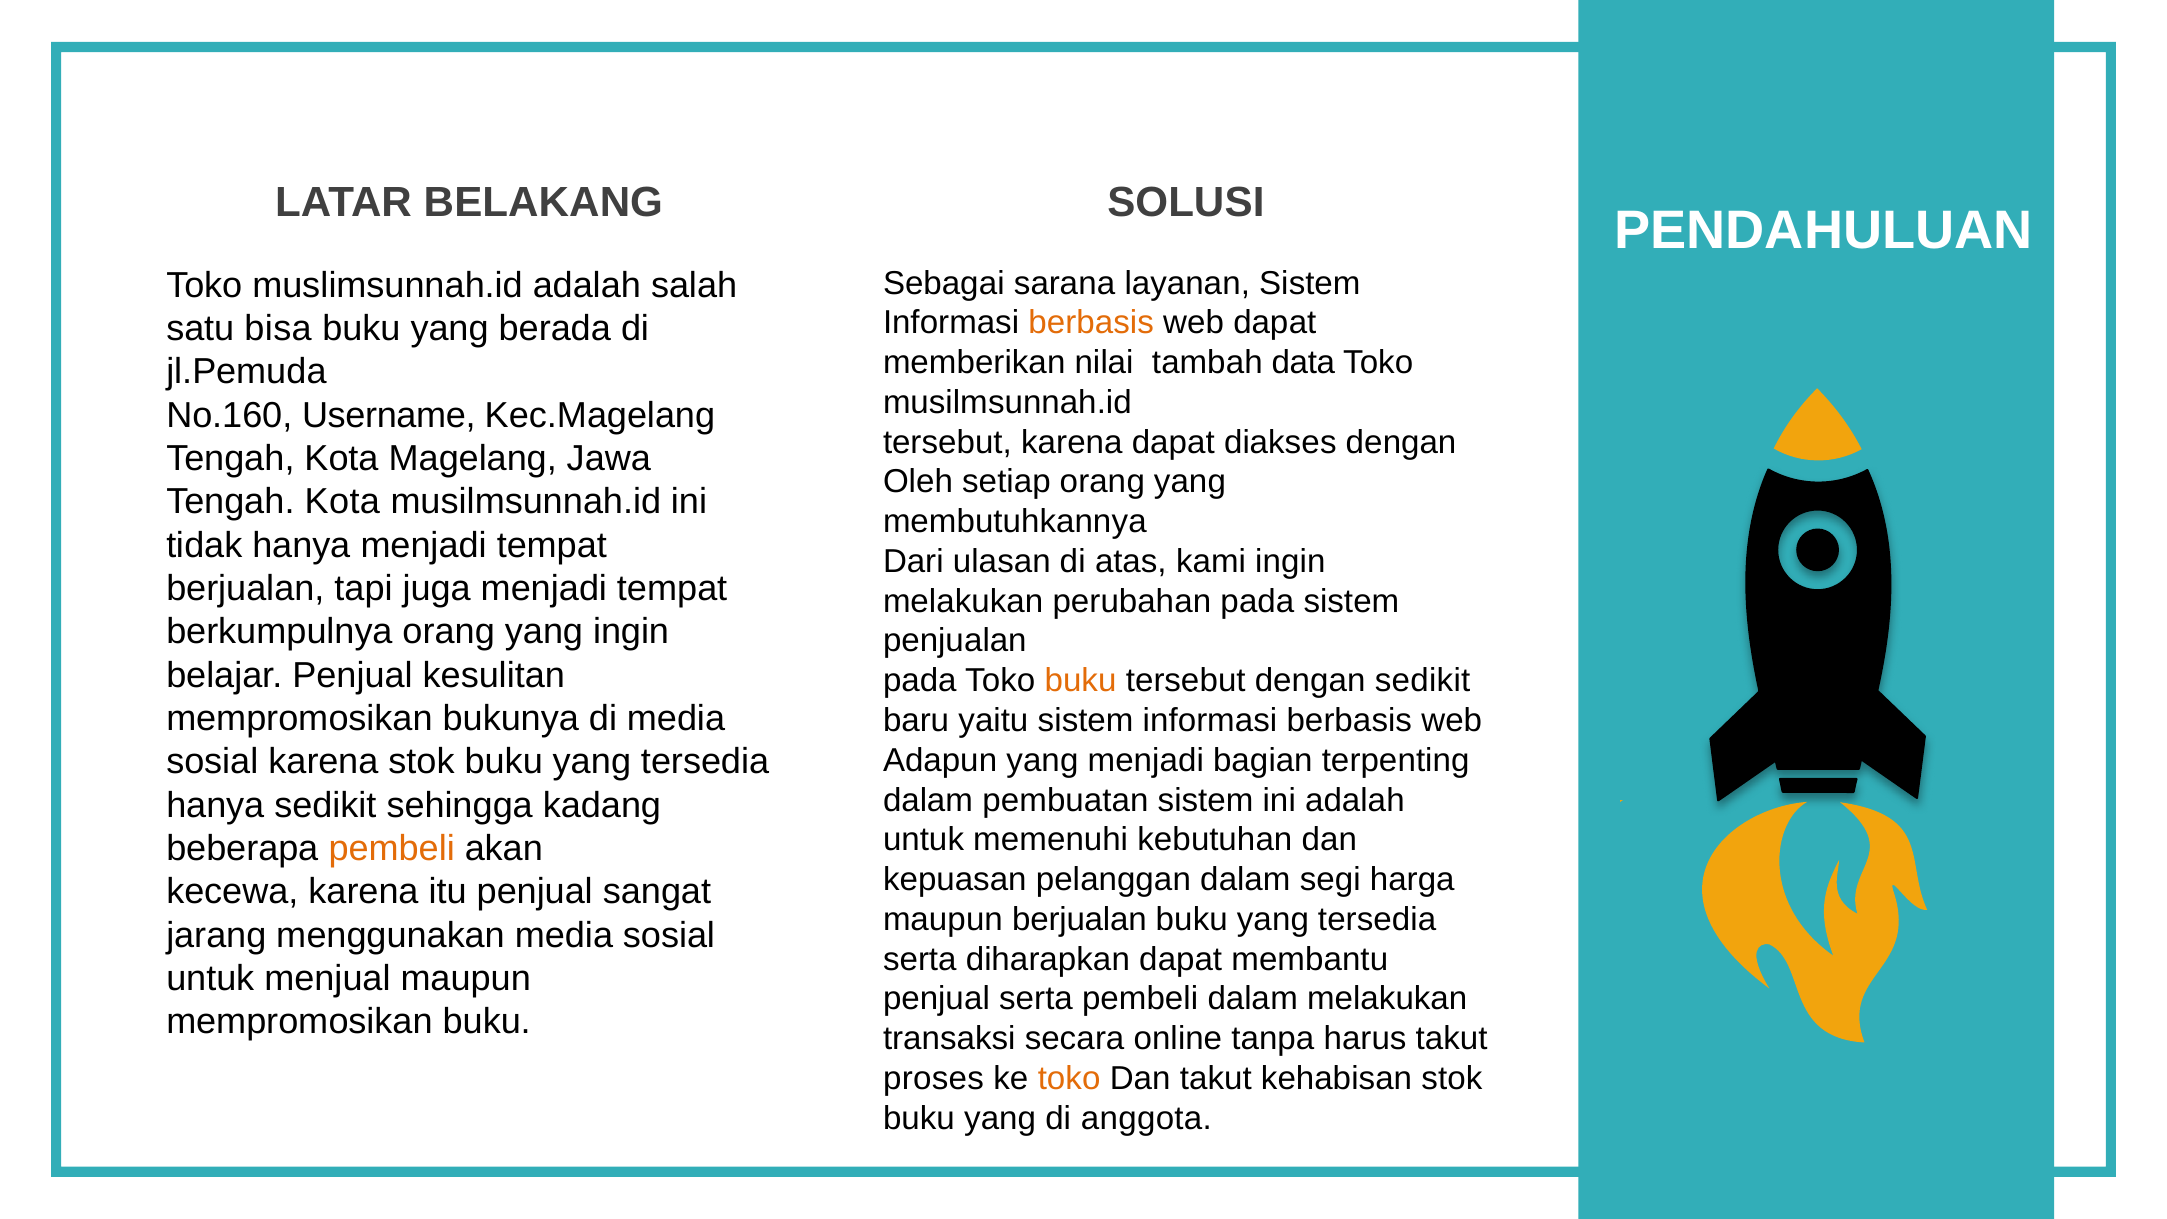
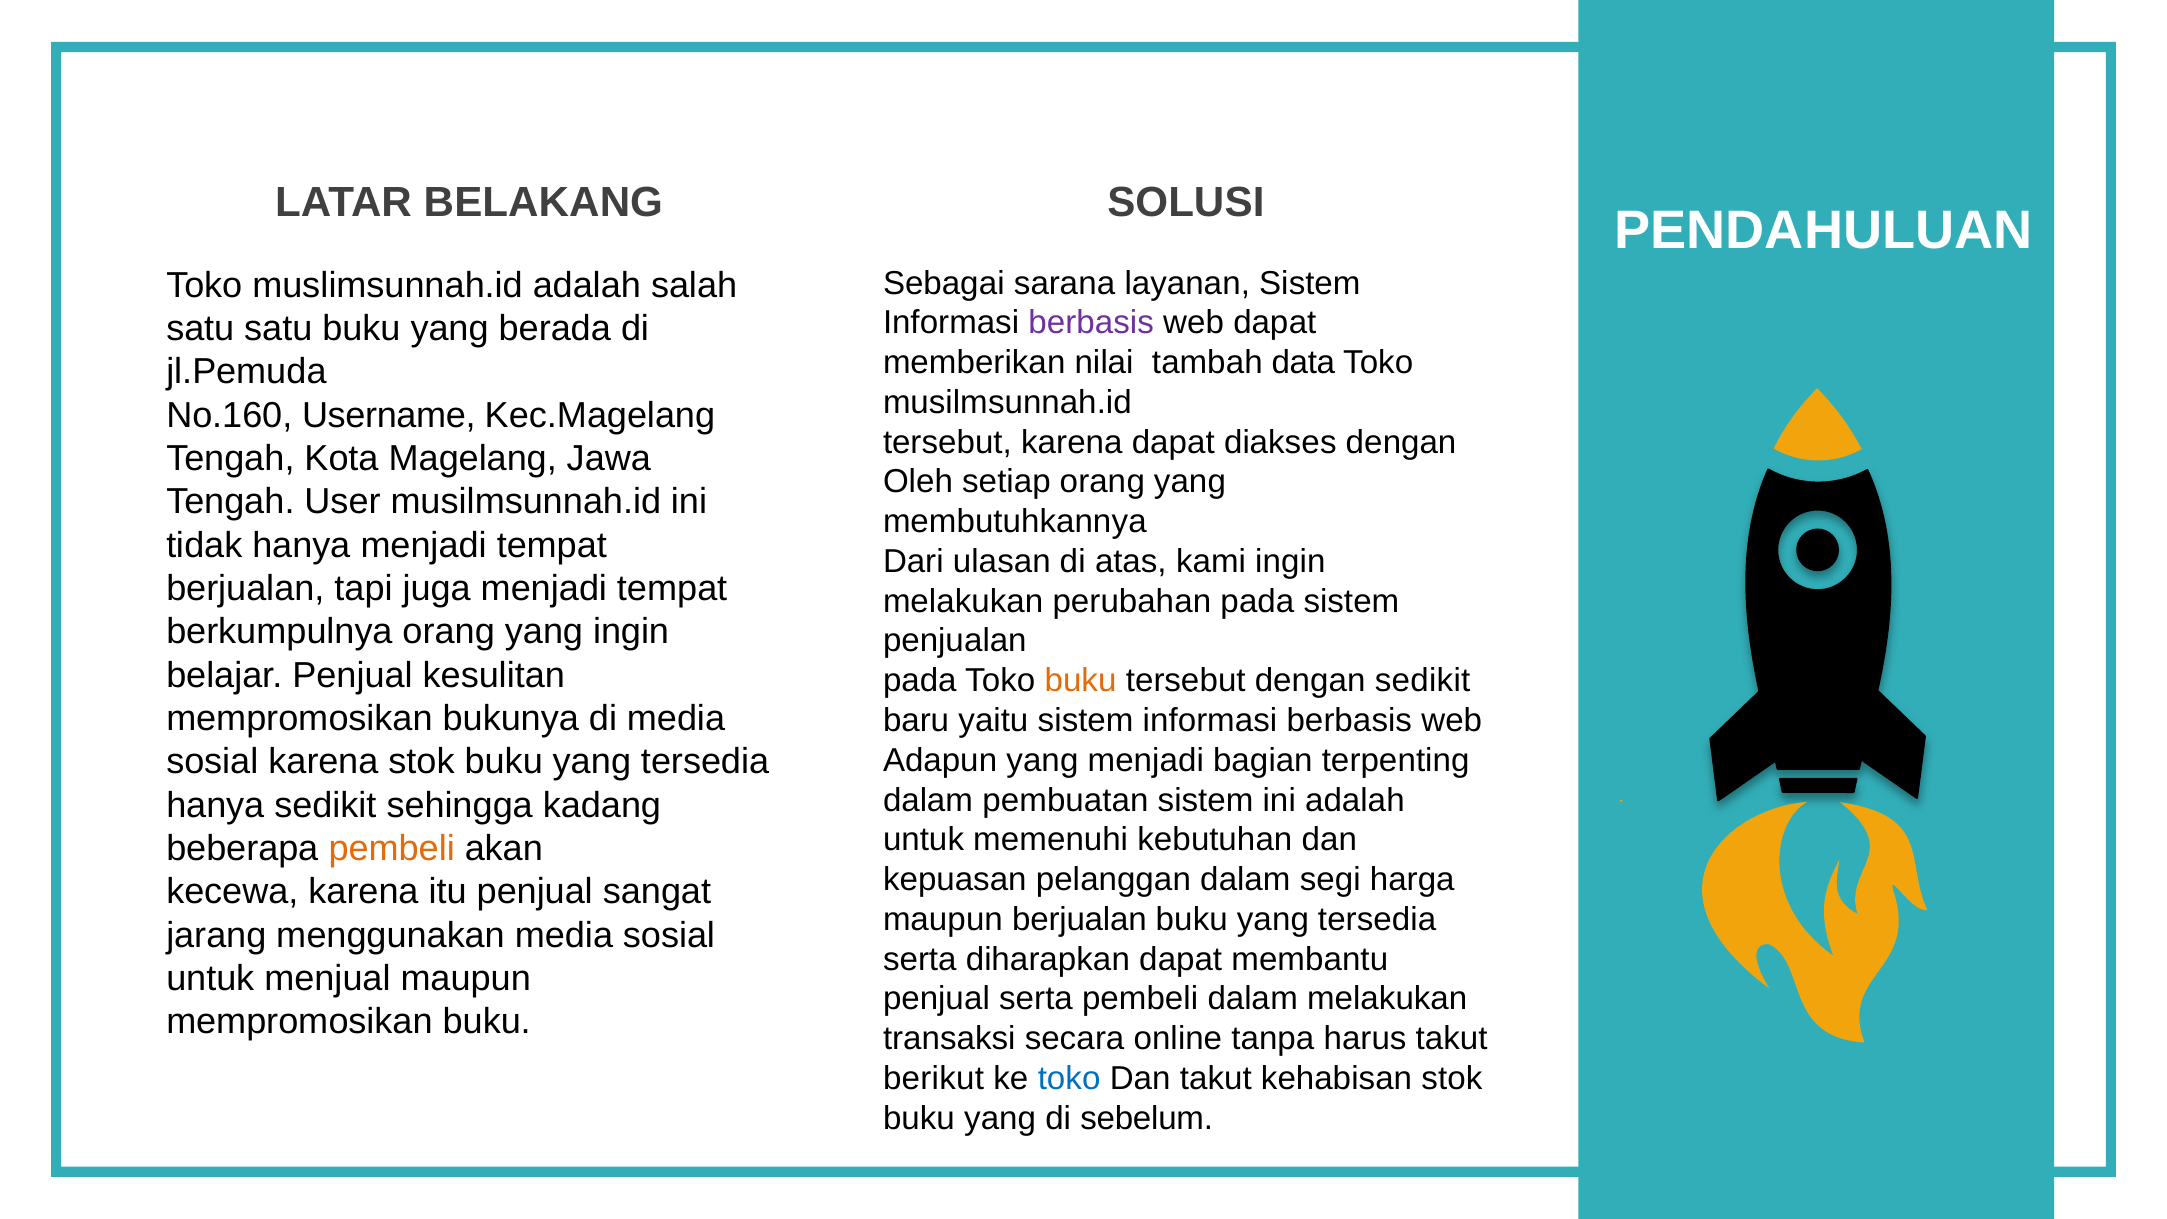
berbasis colour: orange -> purple (1091, 323)
satu bisa: bisa -> satu (278, 329)
Kota: Kota -> User (342, 502)
proses: proses -> berikut (934, 1078)
toko colour: orange -> blue (1069, 1078)
anggota: anggota -> sebelum (1147, 1118)
